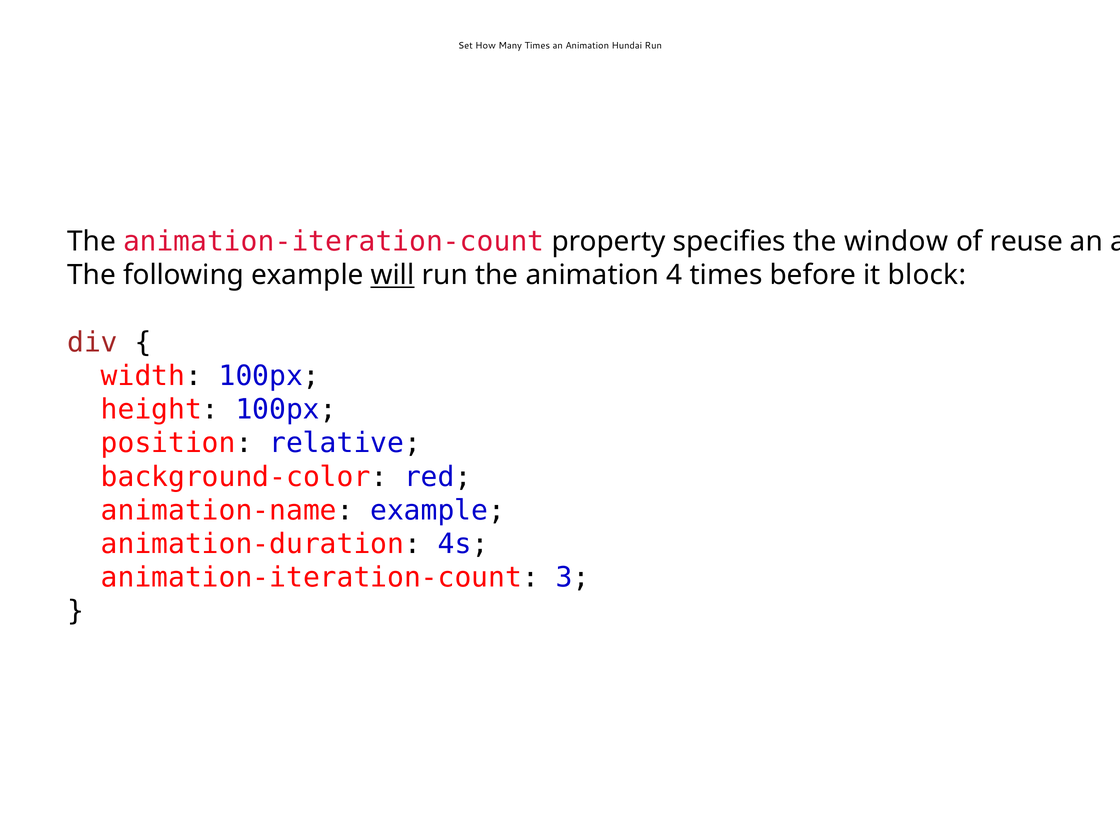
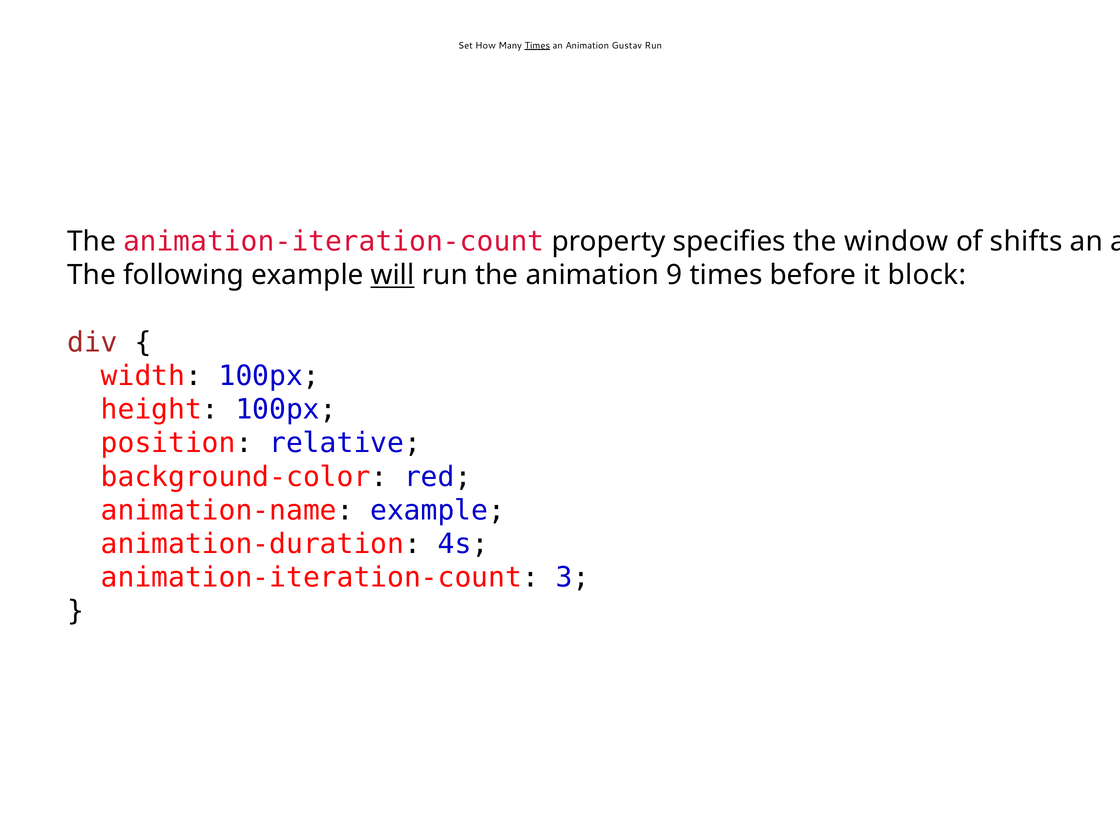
Times underline: none -> present (537, 45)
Hundai: Hundai -> Gustav (627, 45)
reuse: reuse -> shifts (1026, 242)
4: 4 -> 9 (674, 275)
